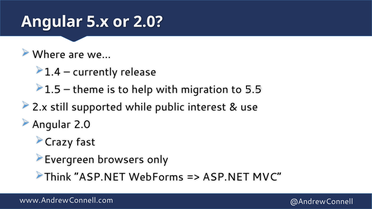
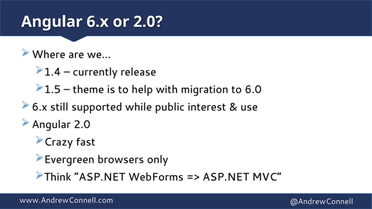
Angular 5.x: 5.x -> 6.x (98, 22)
5.5: 5.5 -> 6.0 (253, 90)
2.x: 2.x -> 6.x (40, 107)
